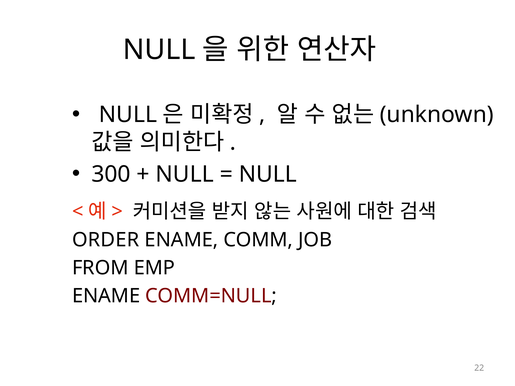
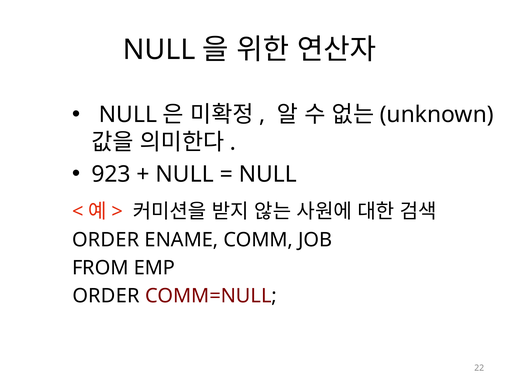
300: 300 -> 923 (111, 174)
ENAME: ENAME -> ORDER (106, 296)
